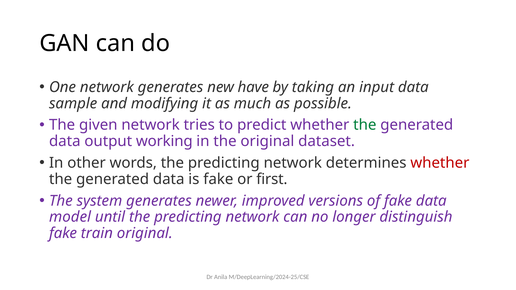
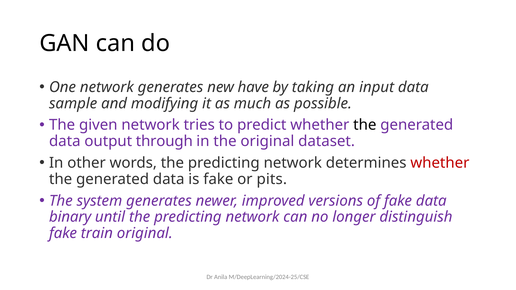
the colour: green -> black (365, 125)
working: working -> through (164, 141)
first: first -> pits (272, 179)
model: model -> binary (70, 217)
